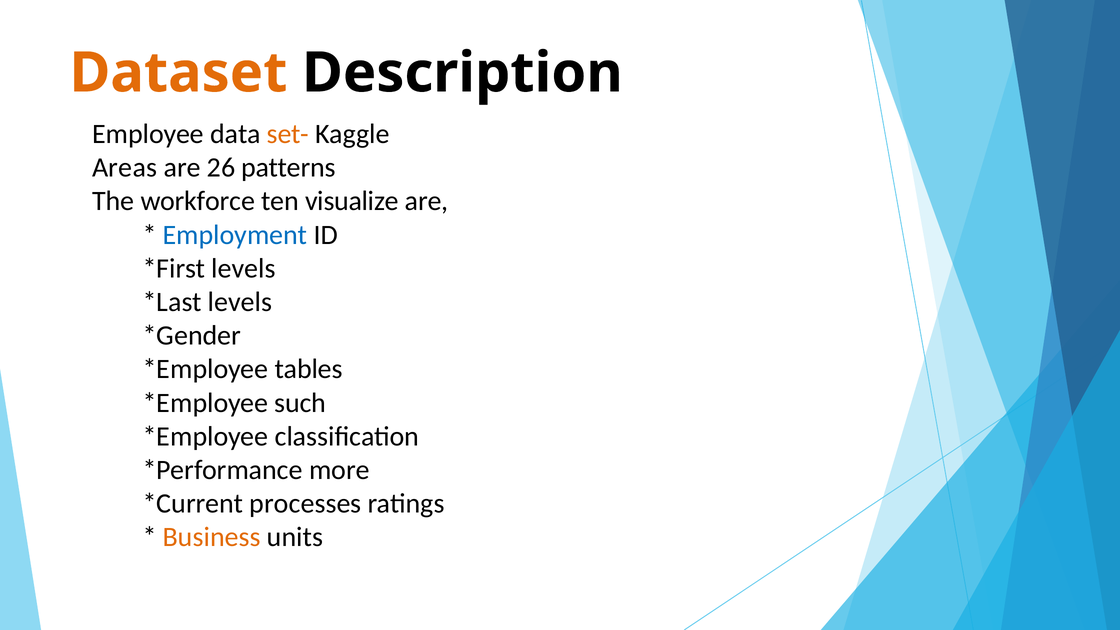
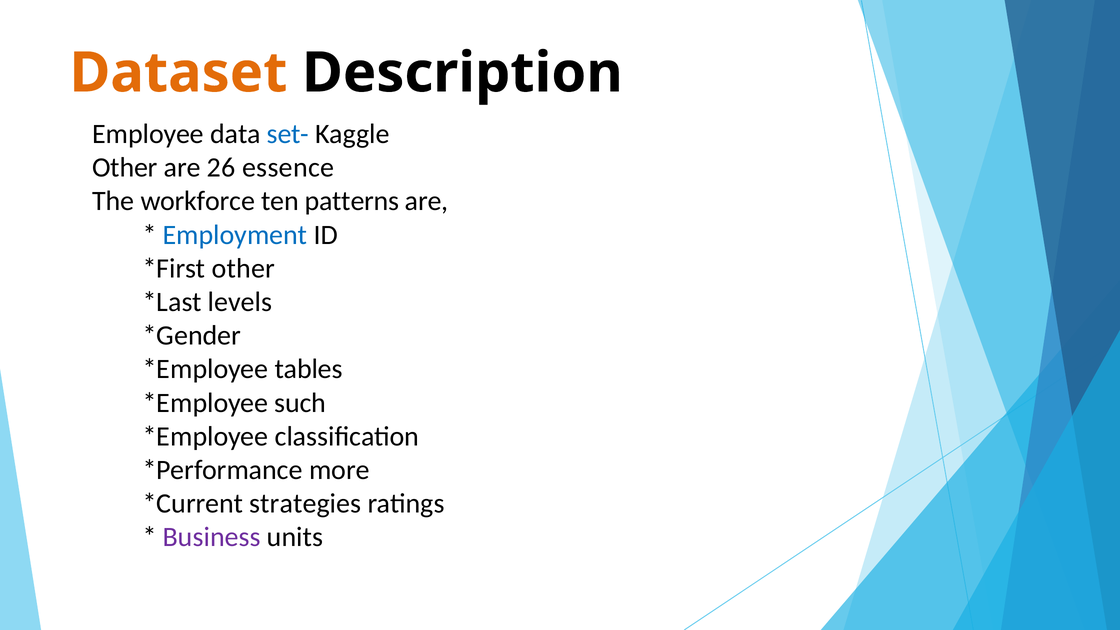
set- colour: orange -> blue (288, 134)
Areas: Areas -> Other (125, 168)
patterns: patterns -> essence (288, 168)
visualize: visualize -> patterns (352, 201)
levels: levels -> other (243, 268)
processes: processes -> strategies (305, 504)
Business colour: orange -> purple (212, 537)
